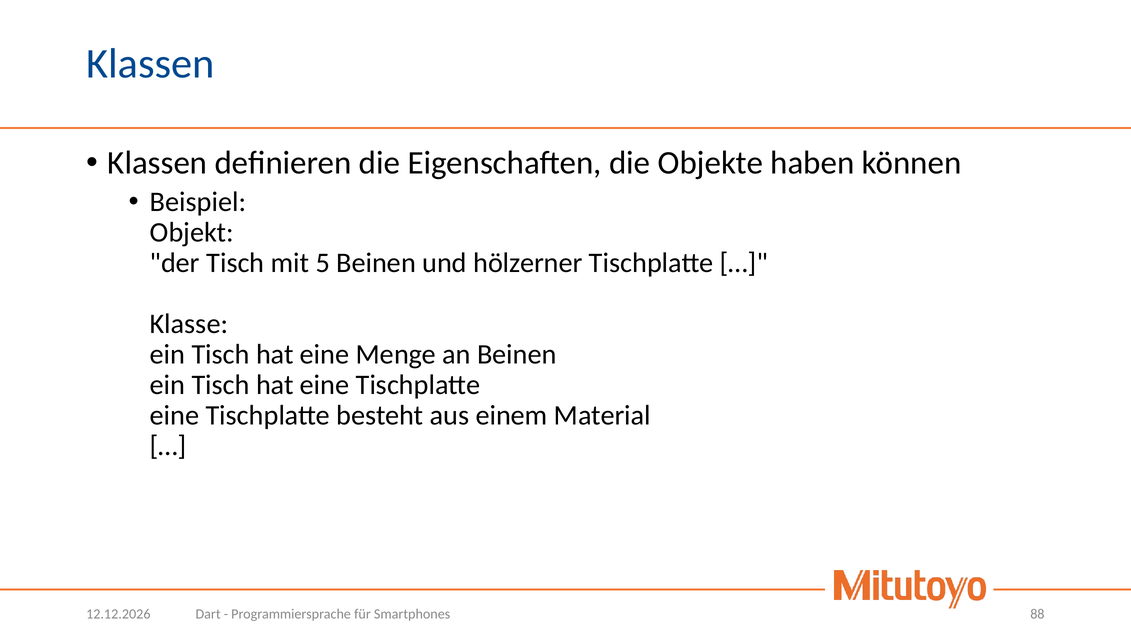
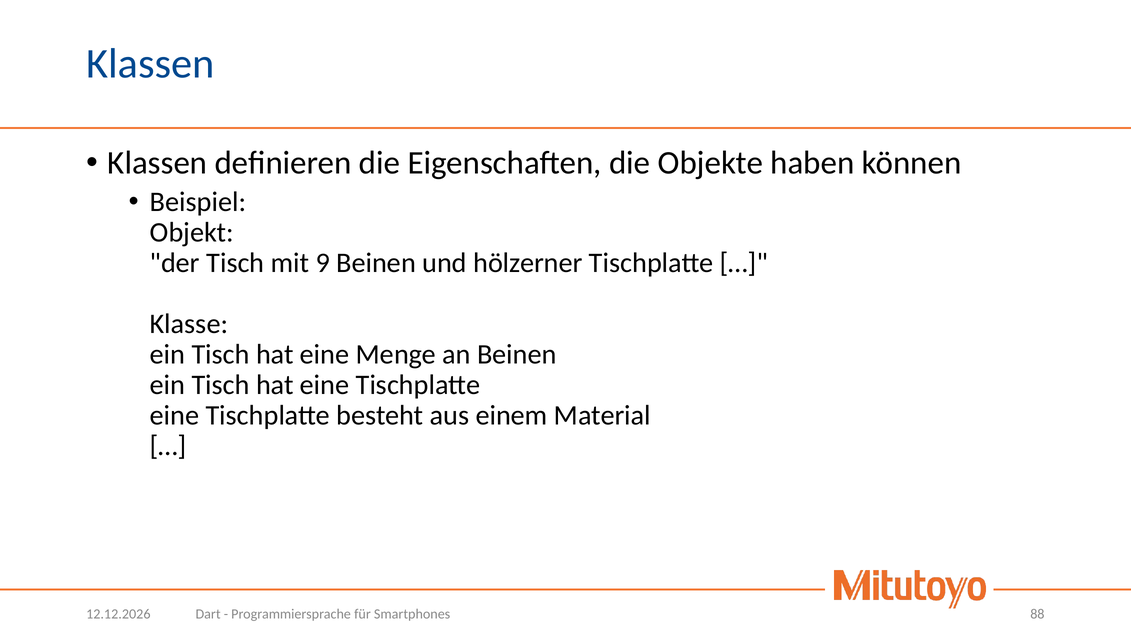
5: 5 -> 9 (323, 263)
